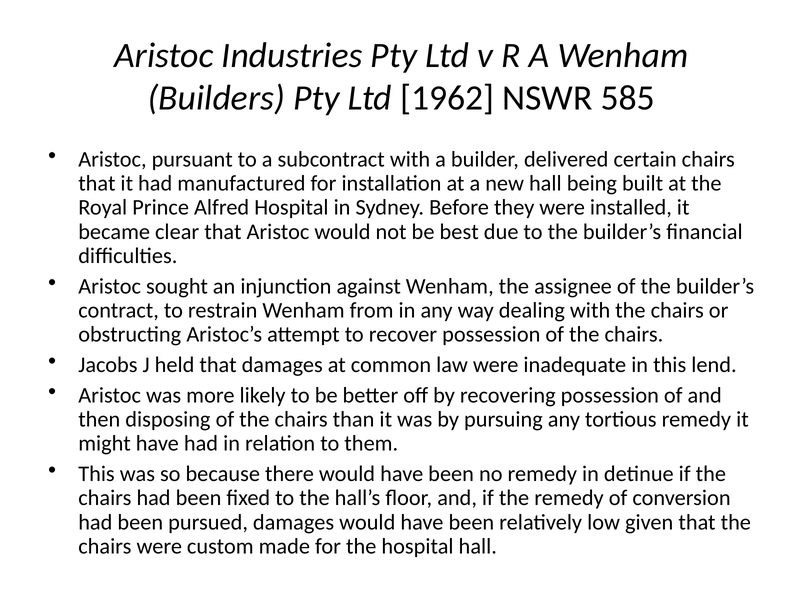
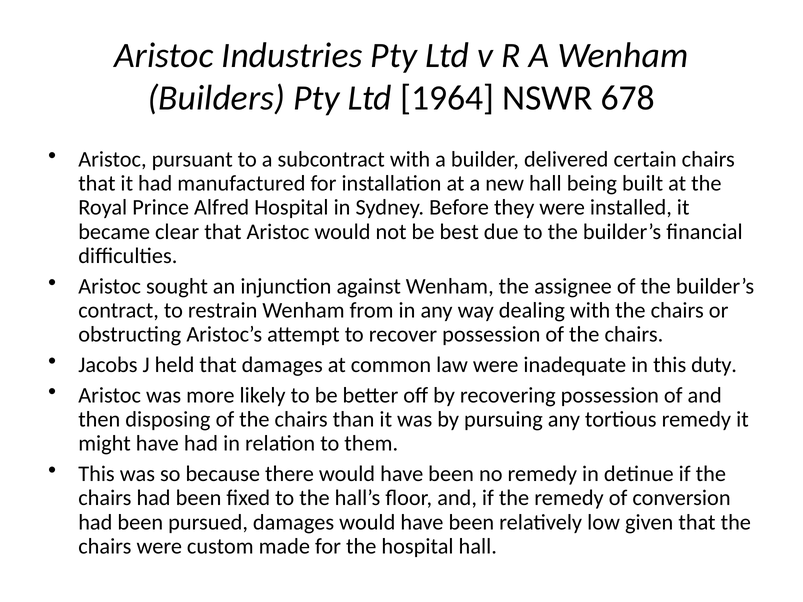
1962: 1962 -> 1964 (447, 98)
585: 585 -> 678 (628, 98)
lend: lend -> duty (714, 365)
